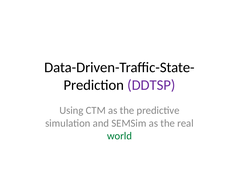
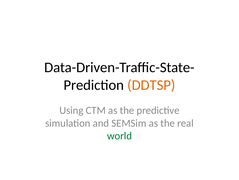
DDTSP colour: purple -> orange (151, 85)
